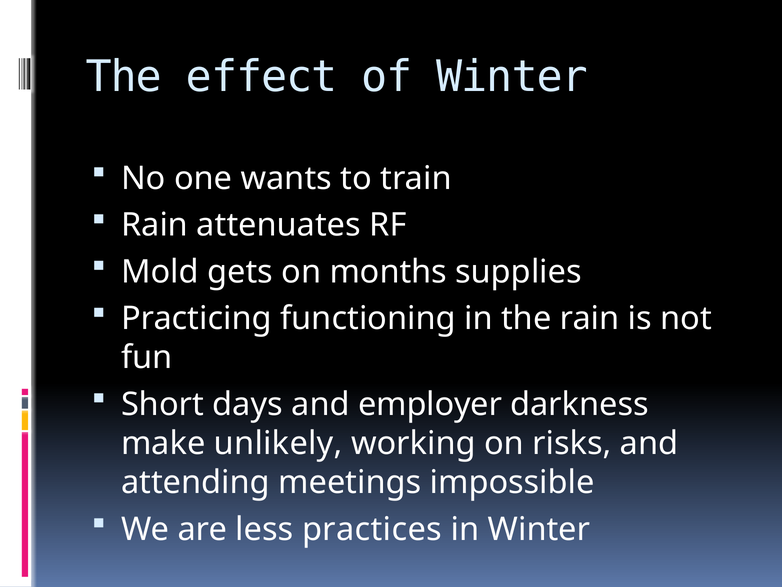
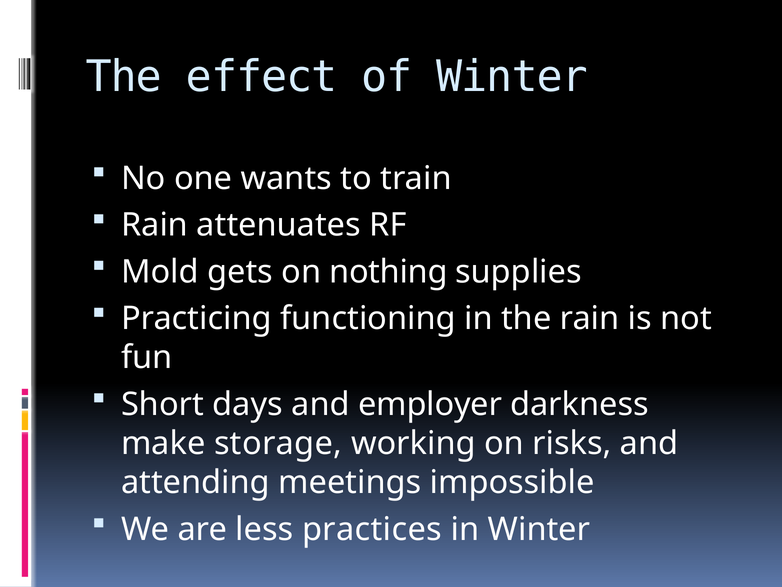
months: months -> nothing (388, 272)
unlikely: unlikely -> storage (278, 443)
